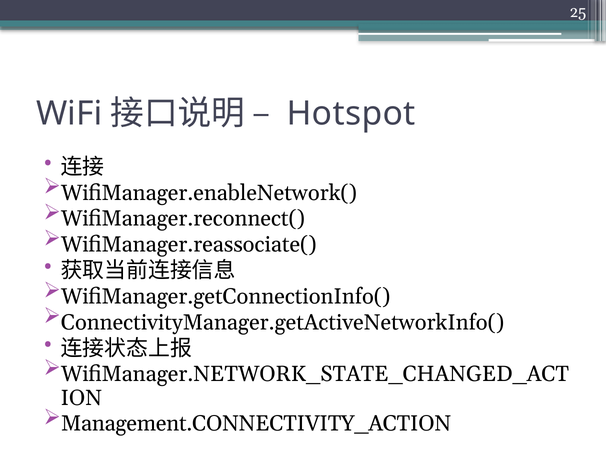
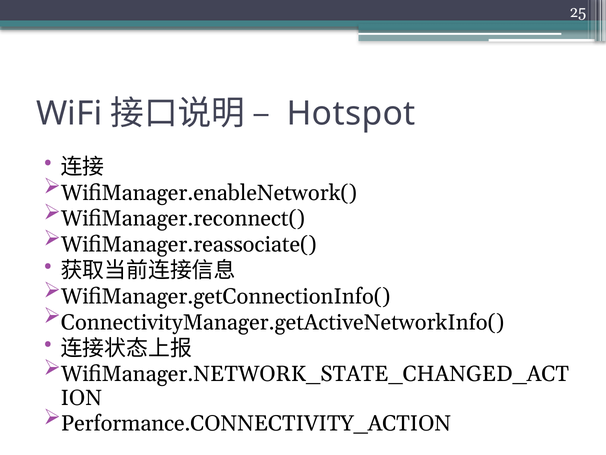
Management.CONNECTIVITY_ACTION: Management.CONNECTIVITY_ACTION -> Performance.CONNECTIVITY_ACTION (256, 423)
